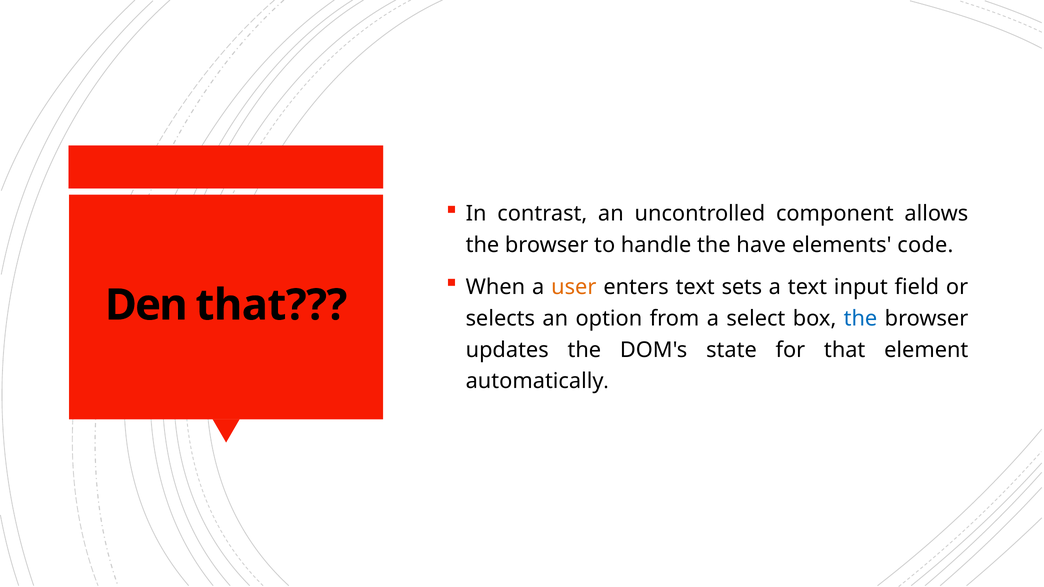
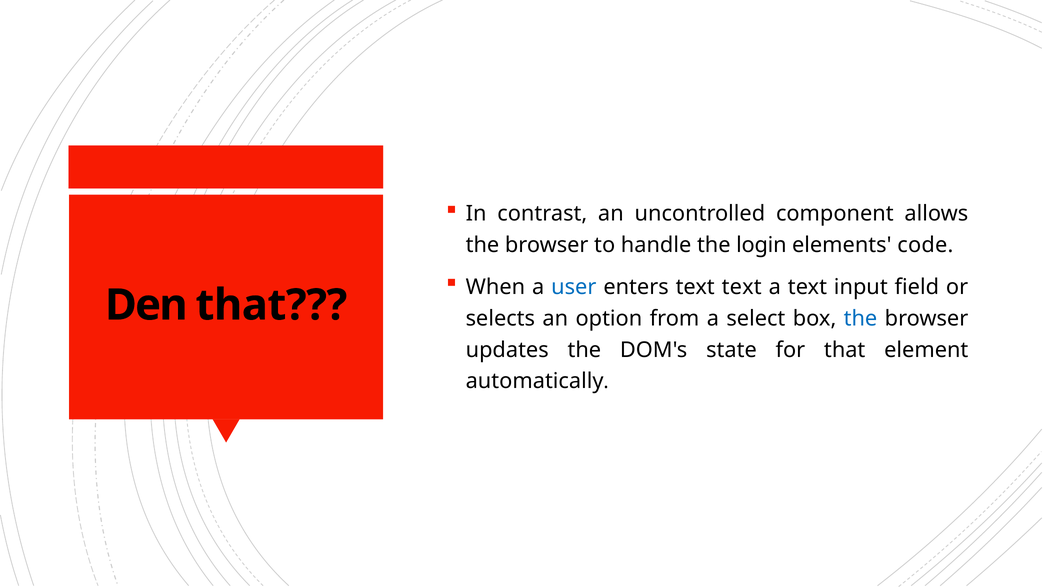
have: have -> login (761, 245)
user colour: orange -> blue (574, 287)
text sets: sets -> text (742, 287)
